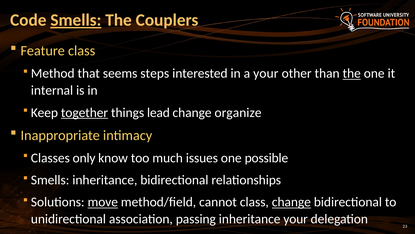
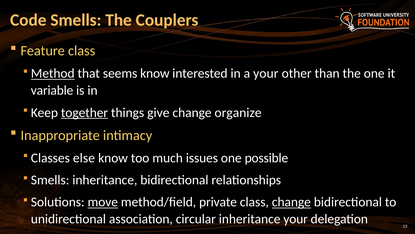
Smells underline: present -> none (76, 20)
Method underline: none -> present (53, 73)
seems steps: steps -> know (155, 73)
the underline: present -> none (352, 73)
internal: internal -> variable (52, 90)
lead: lead -> give (158, 112)
only: only -> else (84, 158)
cannot: cannot -> private (218, 202)
passing: passing -> circular (196, 219)
